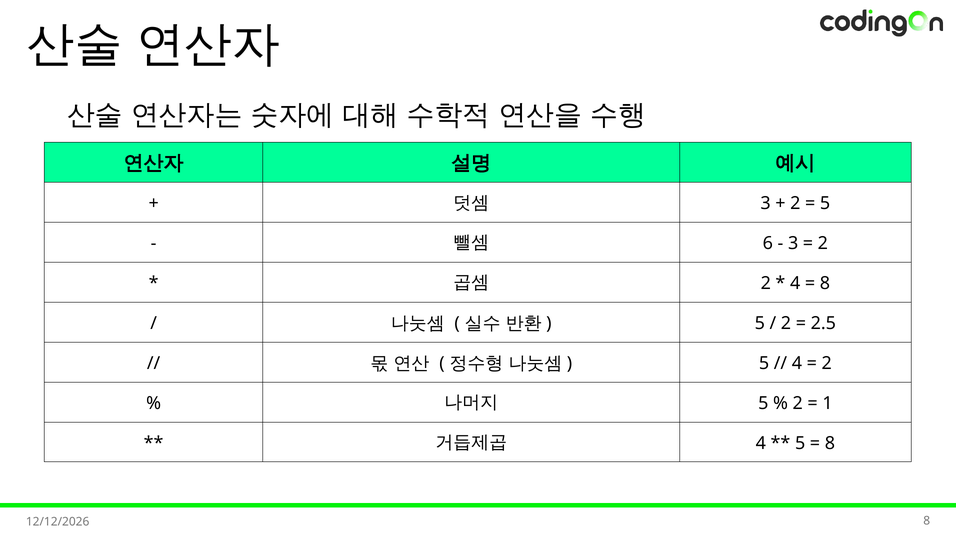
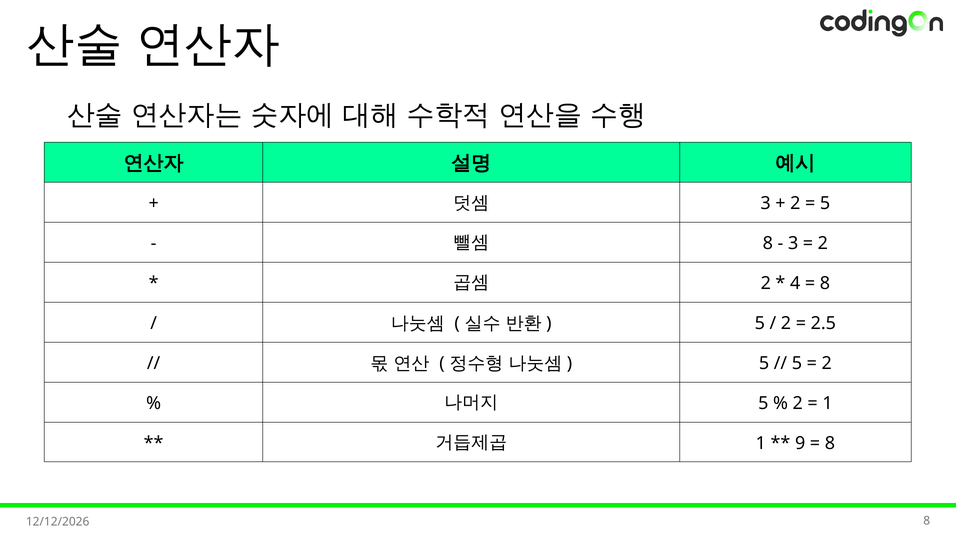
6: 6 -> 8 (768, 243)
4: 4 -> 5 (797, 363)
4: 4 -> 1 (761, 443)
5: 5 -> 9 (800, 443)
